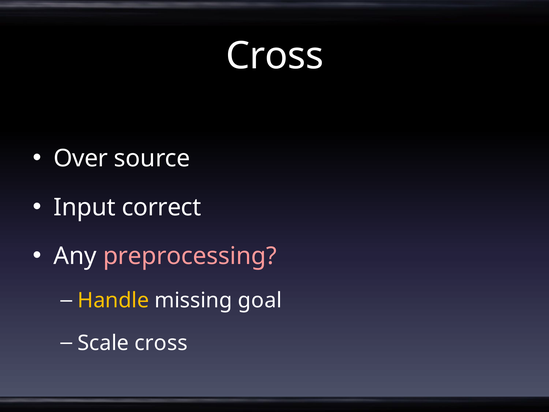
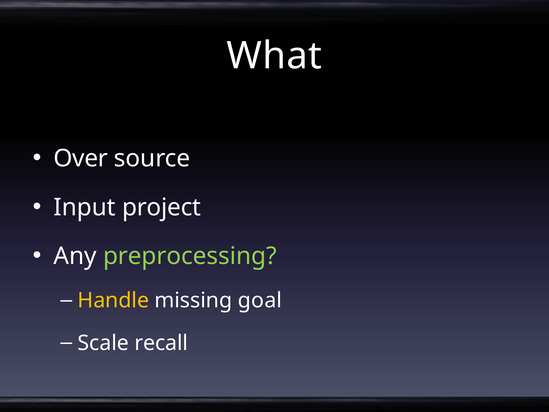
Cross: Cross -> What (274, 56)
correct: correct -> project (162, 207)
preprocessing colour: pink -> light green (190, 256)
Scale cross: cross -> recall (161, 343)
